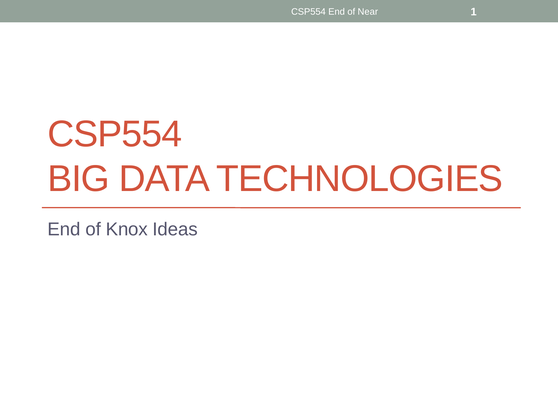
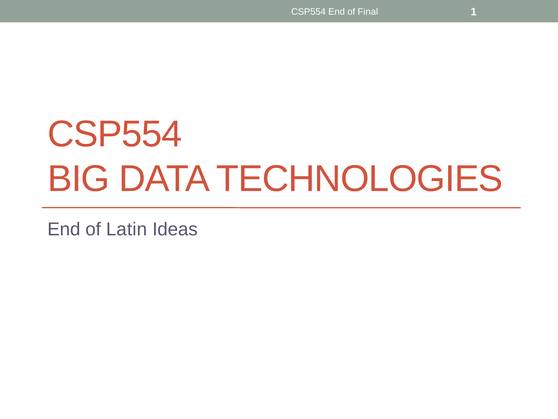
Near: Near -> Final (368, 12)
Knox: Knox -> Latin (127, 229)
